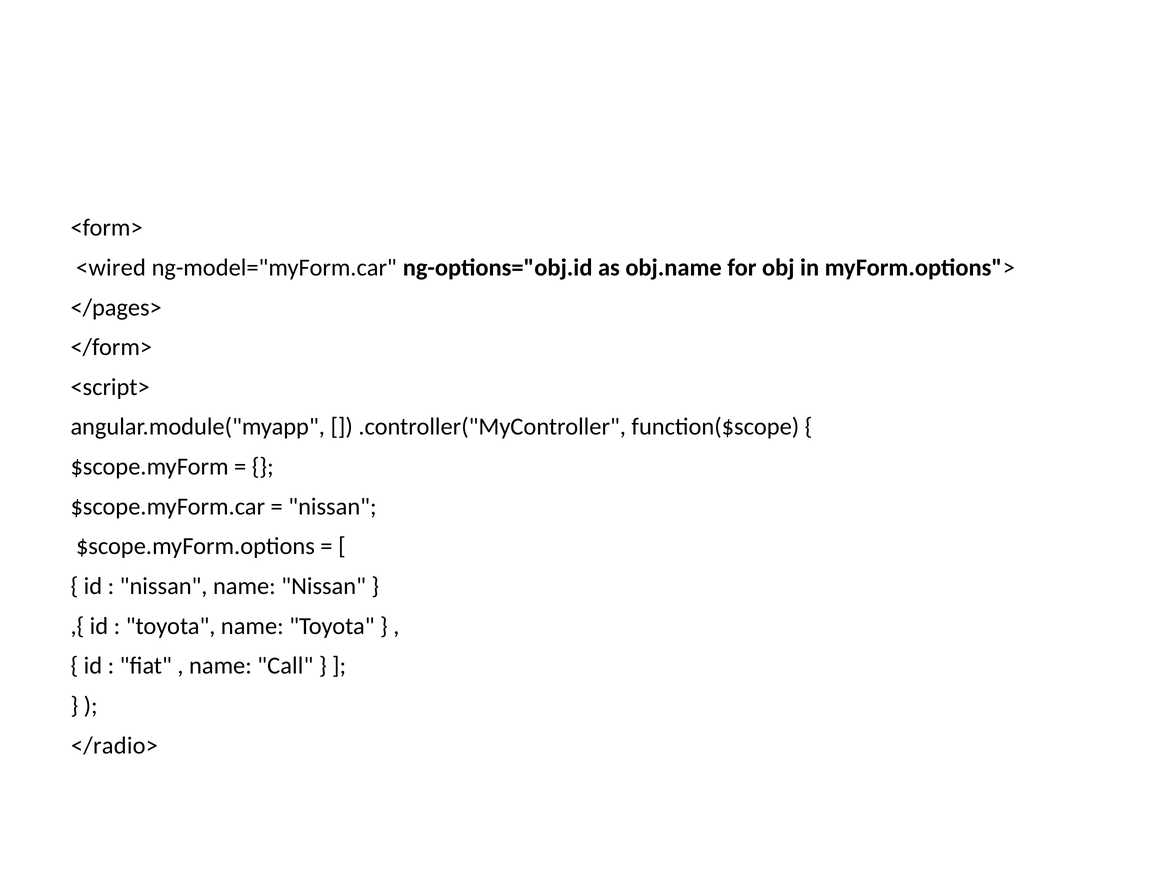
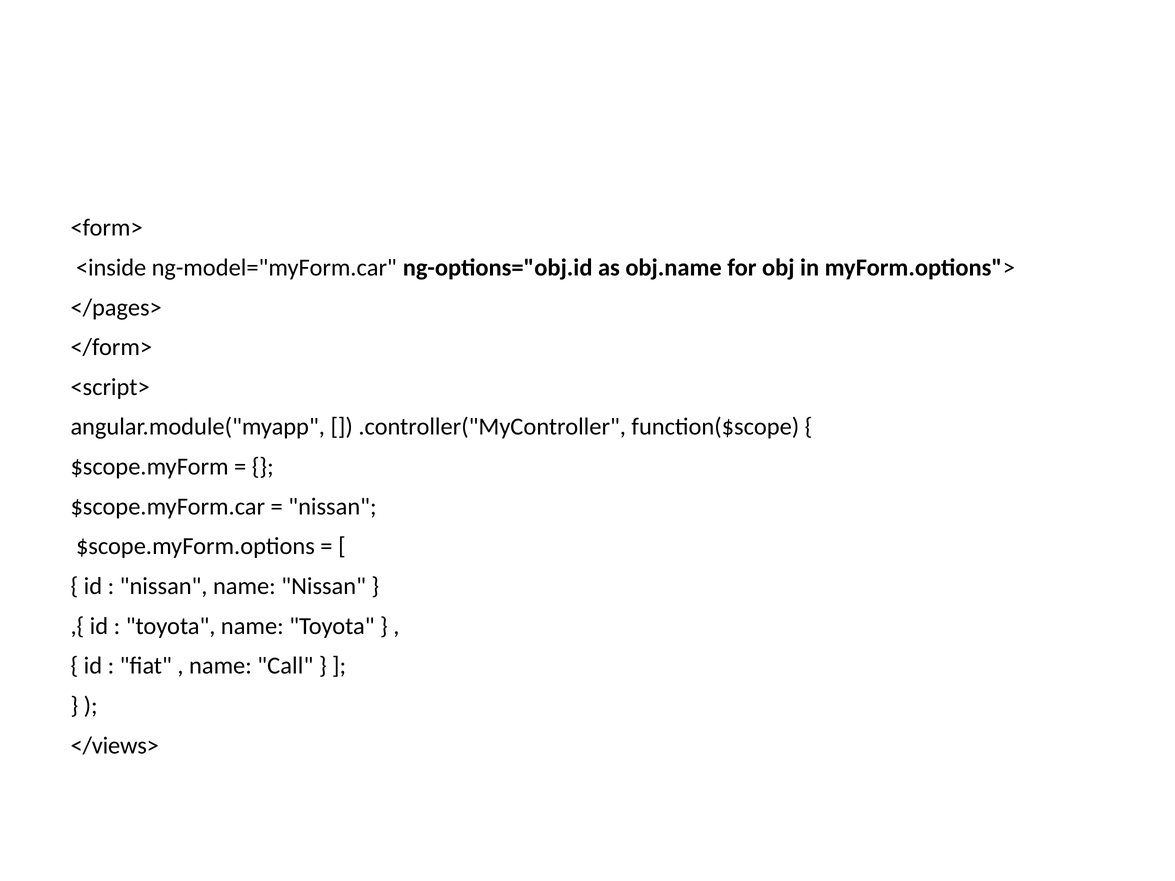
<wired: <wired -> <inside (111, 268)
</radio>: </radio> -> </views> (115, 746)
